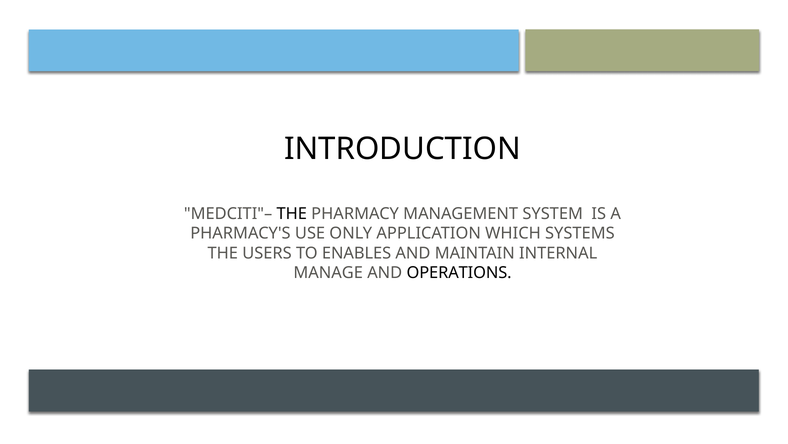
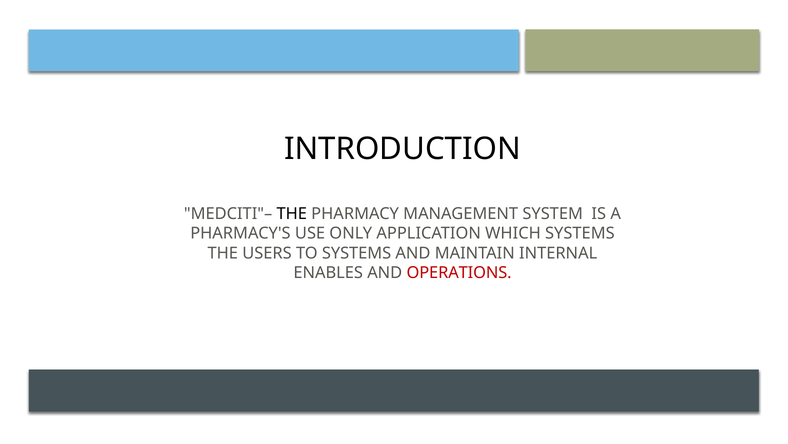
TO ENABLES: ENABLES -> SYSTEMS (357, 253)
MANAGE: MANAGE -> ENABLES (328, 273)
OPERATIONS colour: black -> red (459, 273)
